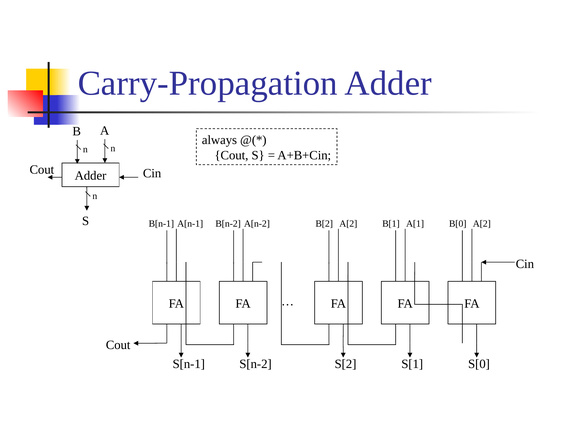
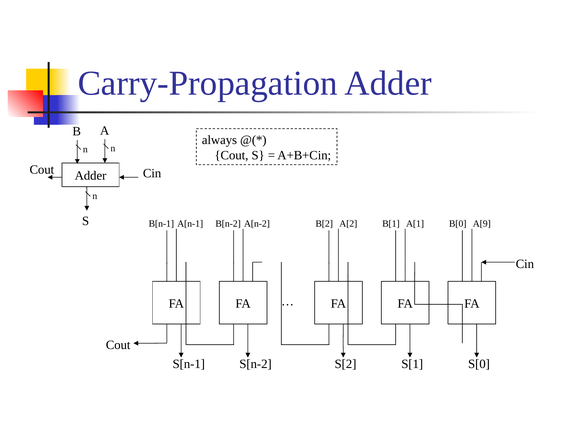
A[2: A[2 -> A[9 (482, 224)
